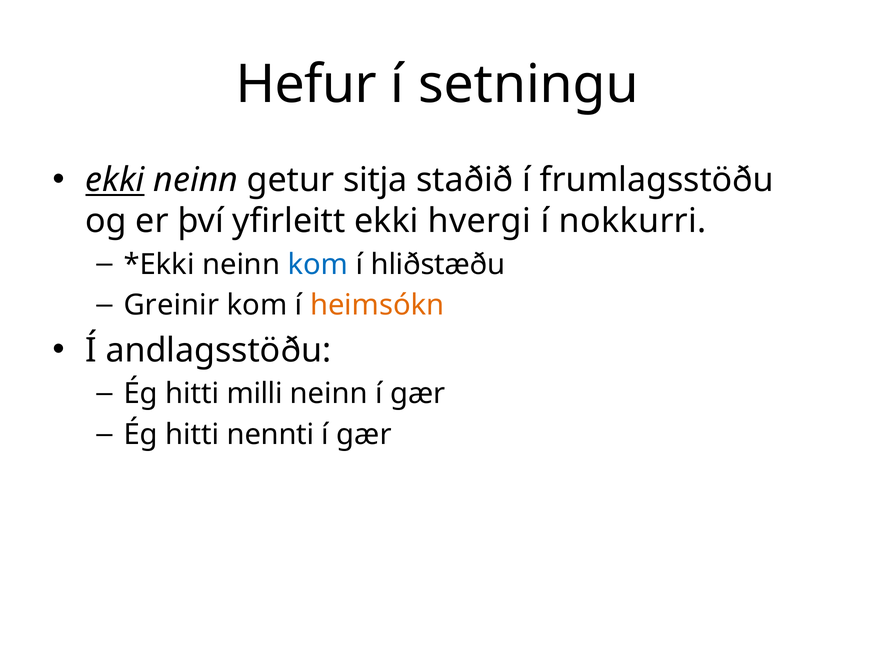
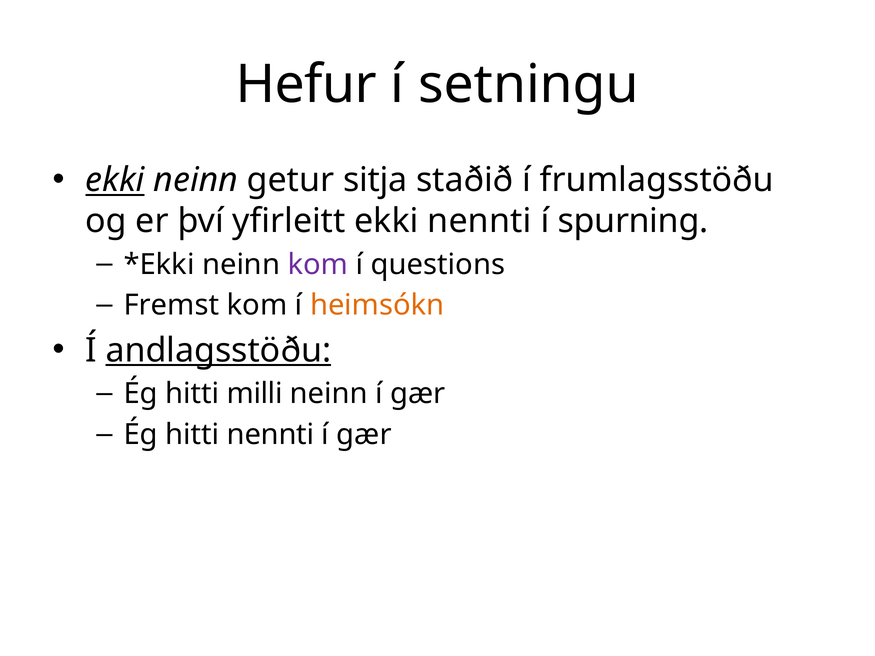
ekki hvergi: hvergi -> nennti (479, 221)
nokkurri: nokkurri -> spurning (633, 221)
kom colour: blue -> purple (318, 265)
hliðstæðu: hliðstæðu -> questions (438, 265)
Greinir: Greinir -> Fremst (171, 305)
andlagsstöðu underline: none -> present (218, 350)
